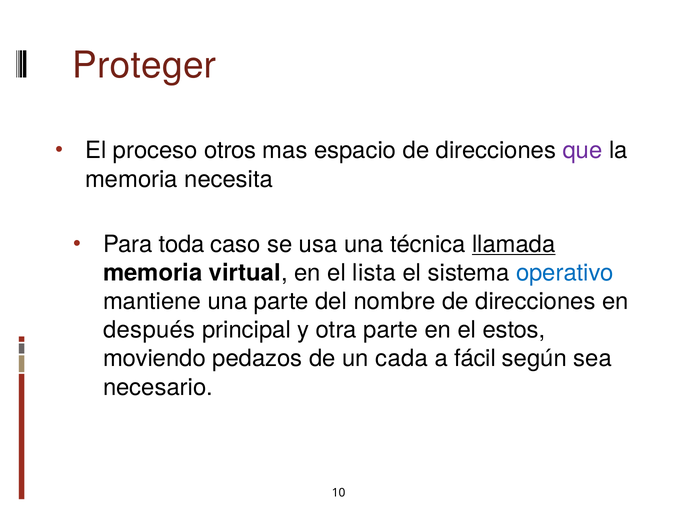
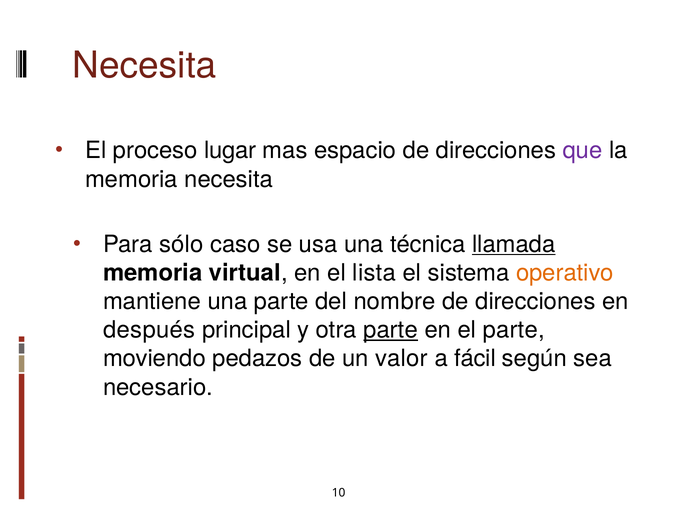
Proteger: Proteger -> Necesita (145, 65)
otros: otros -> lugar (230, 151)
toda: toda -> sólo (181, 245)
operativo colour: blue -> orange (565, 273)
parte underline: none -> present (391, 330)
el estos: estos -> parte (514, 330)
cada: cada -> valor (402, 359)
